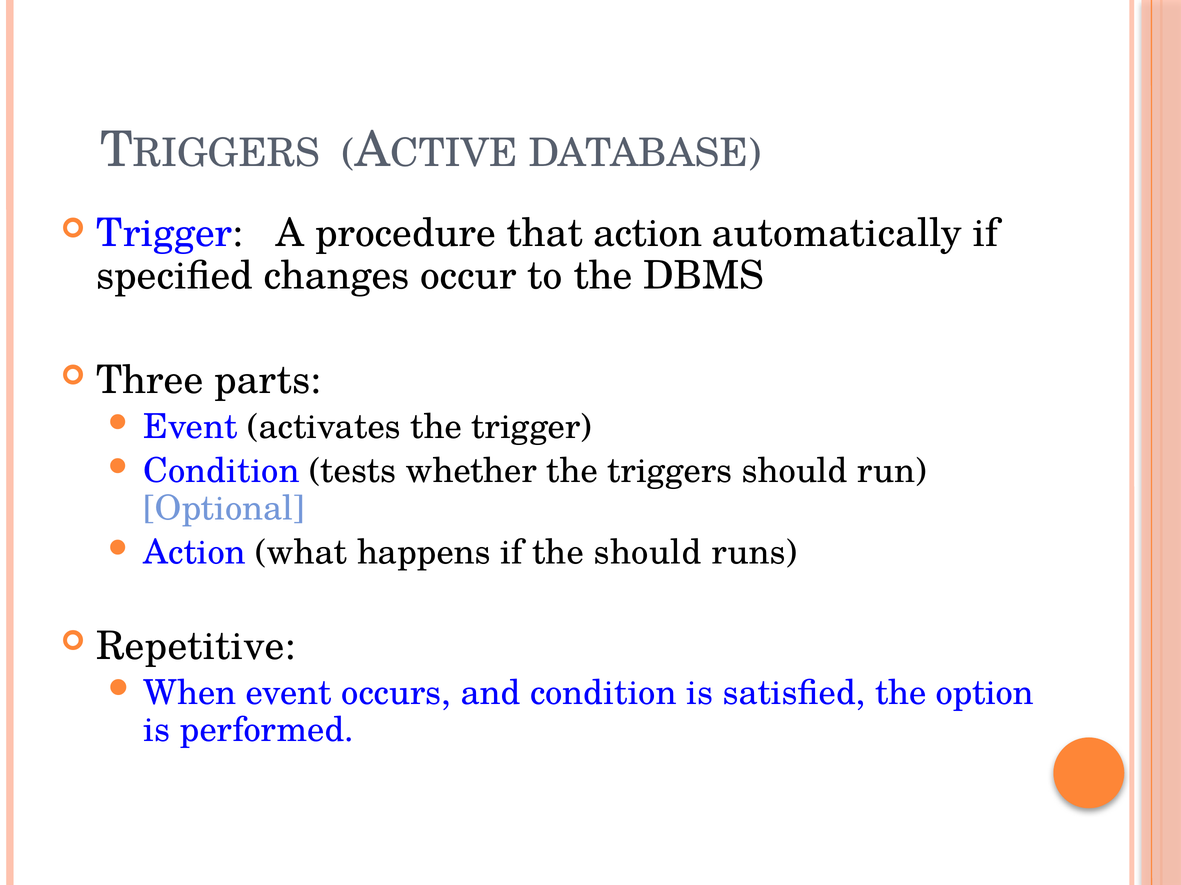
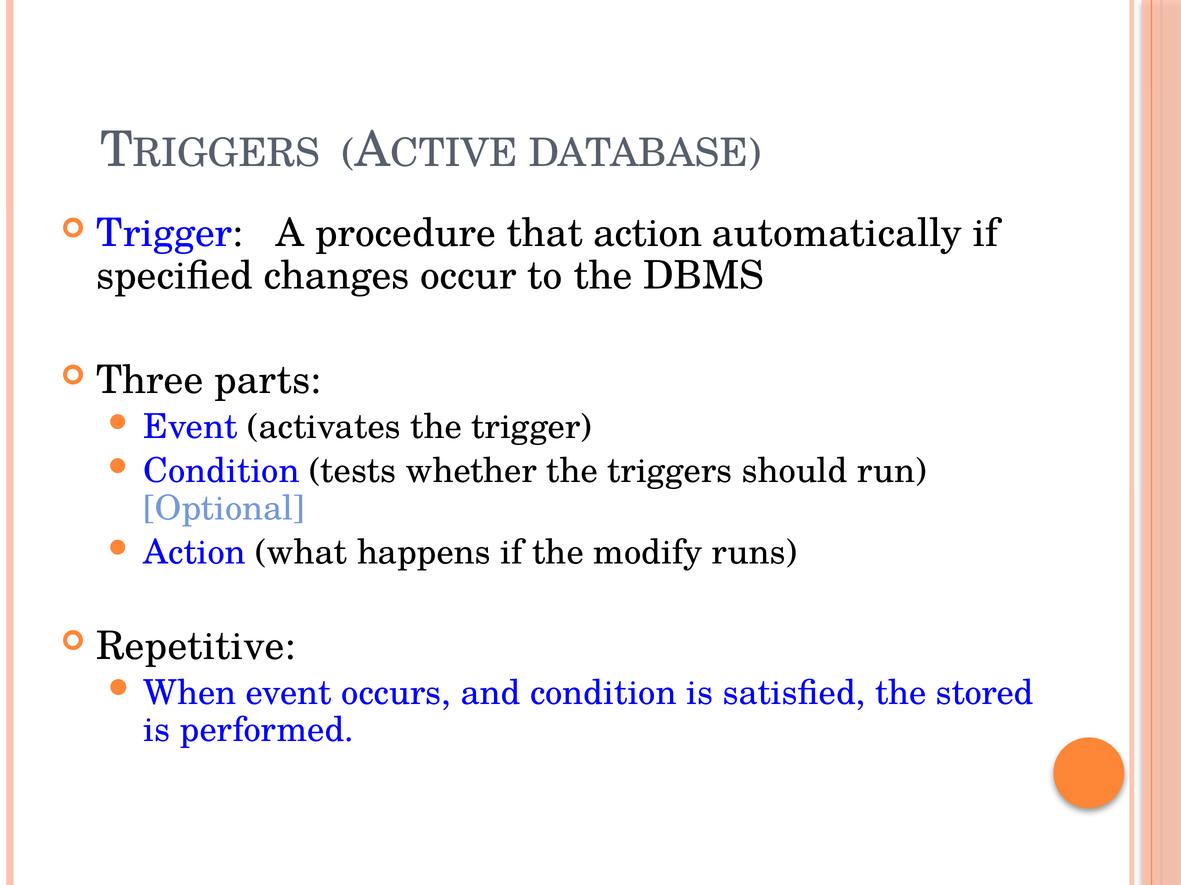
the should: should -> modify (648, 553)
option: option -> stored (985, 693)
